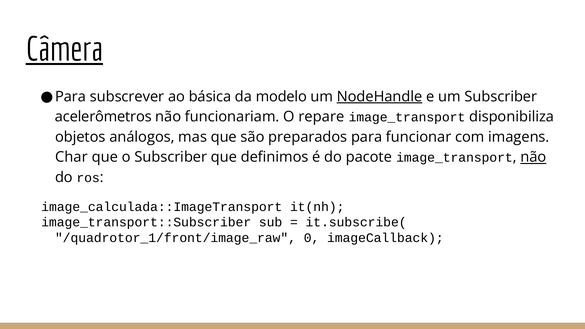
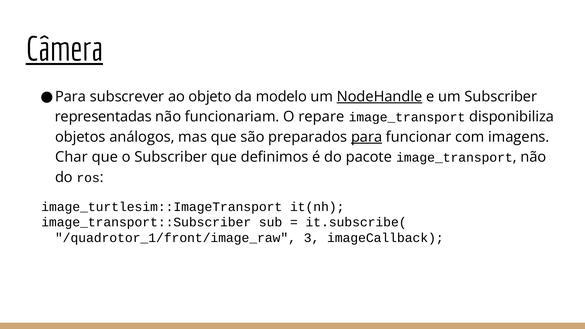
básica: básica -> objeto (210, 97)
acelerômetros: acelerômetros -> representadas (103, 117)
para underline: none -> present (367, 137)
não underline: present -> none (533, 157)
image_calculada::ImageTransport: image_calculada::ImageTransport -> image_turtlesim::ImageTransport (162, 207)
0: 0 -> 3 (312, 238)
